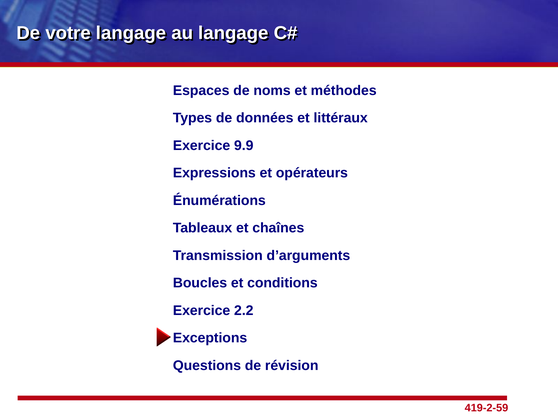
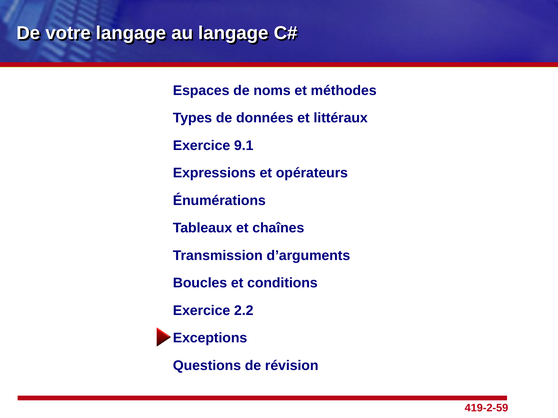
9.9: 9.9 -> 9.1 (244, 146)
